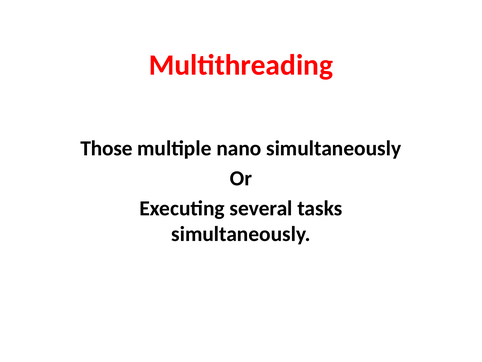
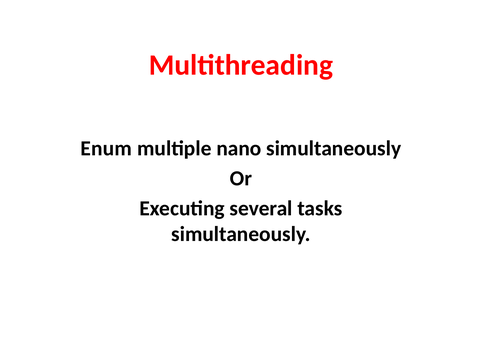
Those: Those -> Enum (106, 148)
